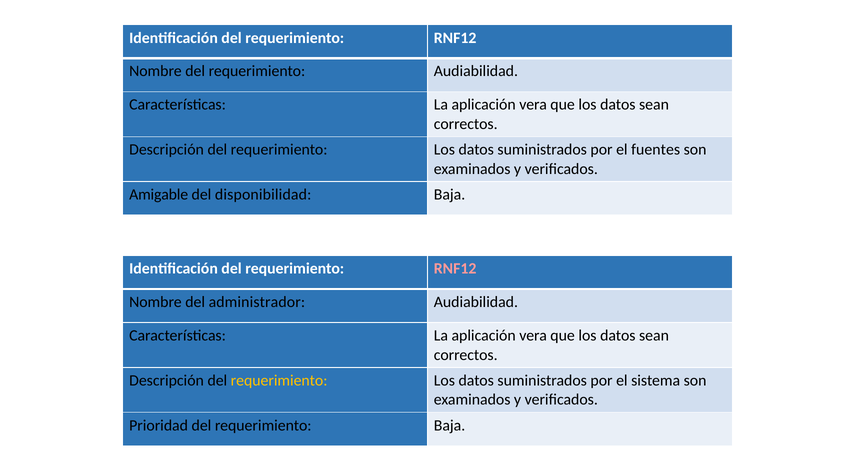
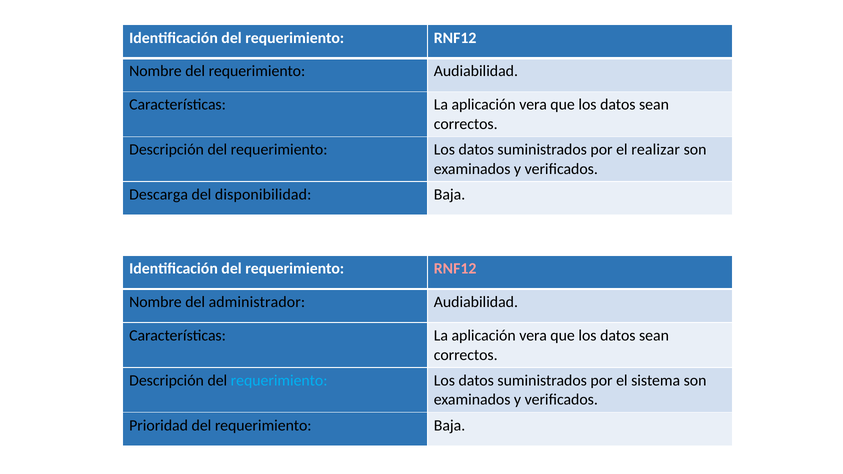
fuentes: fuentes -> realizar (656, 150)
Amigable: Amigable -> Descarga (159, 195)
requerimiento colour: yellow -> light blue (279, 381)
